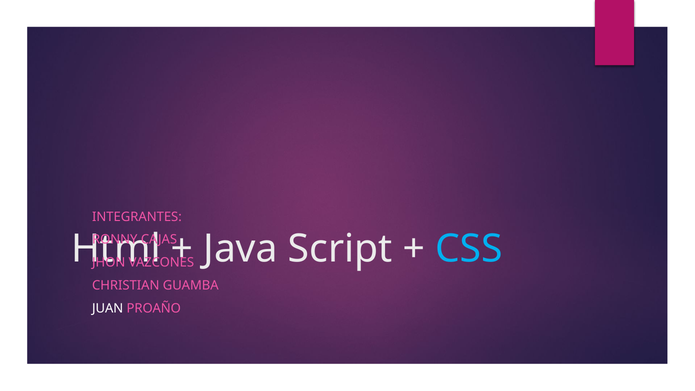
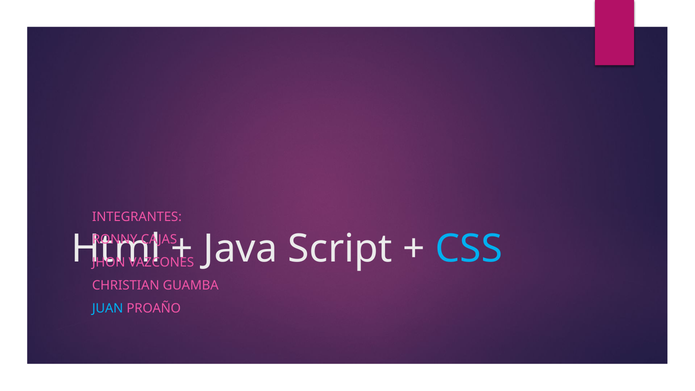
JUAN colour: white -> light blue (108, 308)
